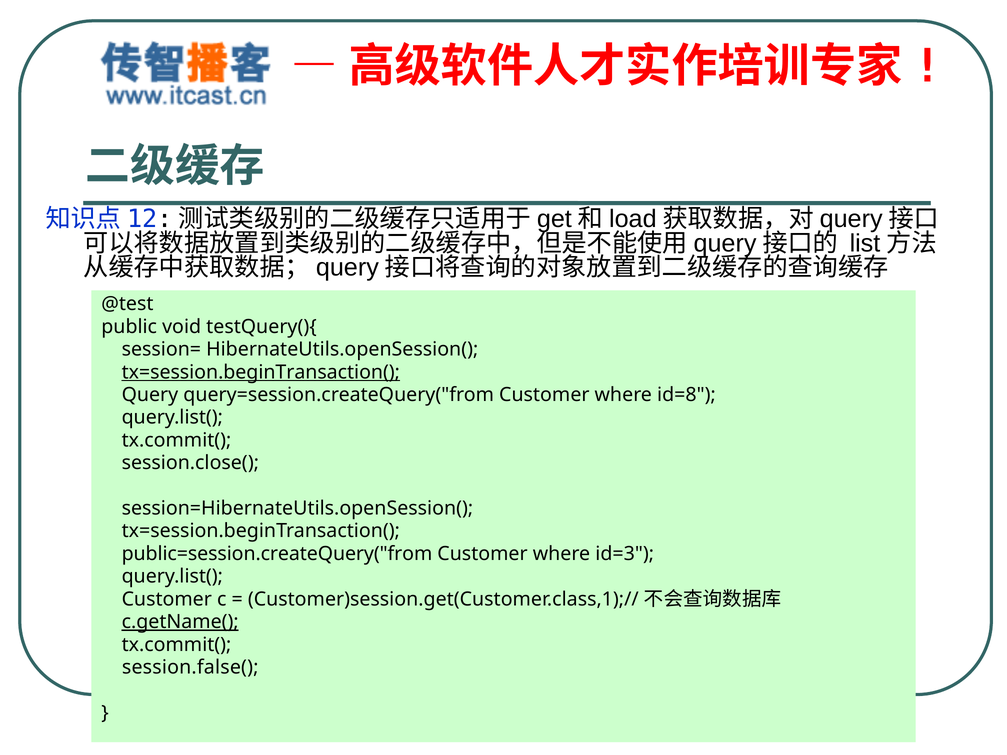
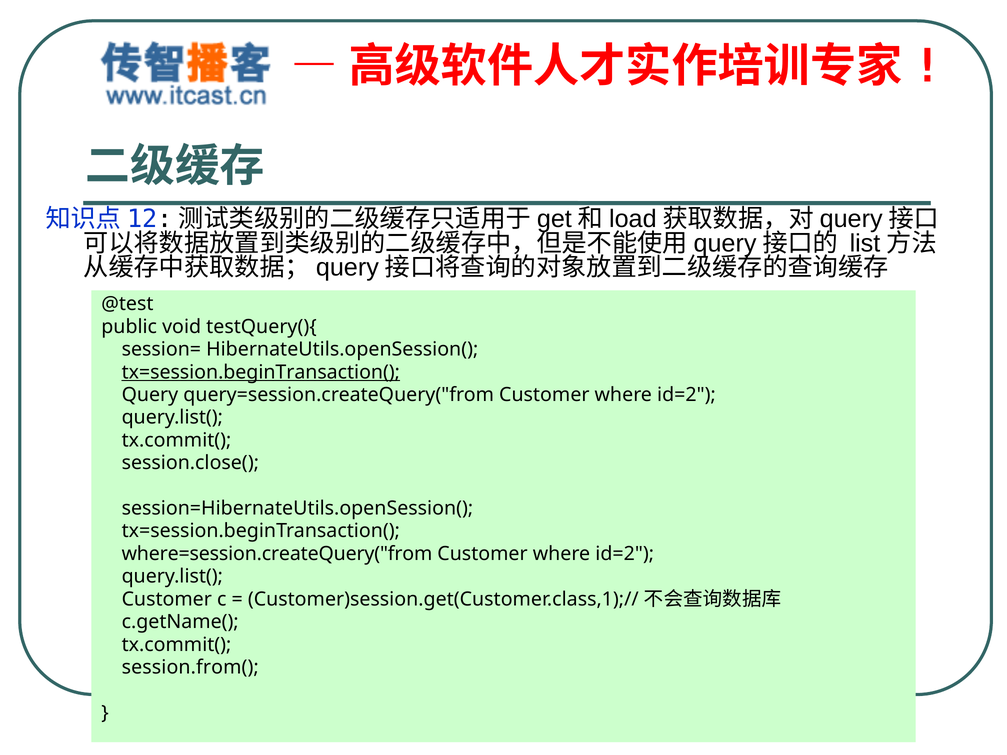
query=session.createQuery("from Customer where id=8: id=8 -> id=2 (686, 395)
public=session.createQuery("from: public=session.createQuery("from -> where=session.createQuery("from (277, 554)
id=3: id=3 -> id=2 (625, 554)
c.getName( underline: present -> none (180, 622)
session.false(: session.false( -> session.from( (190, 668)
